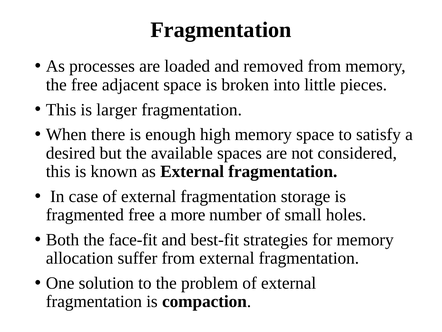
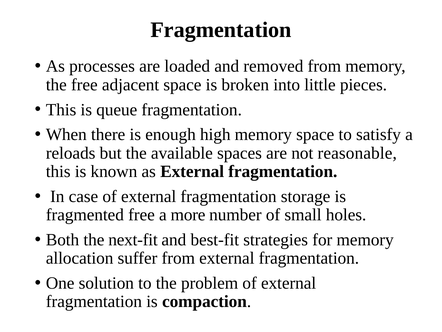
larger: larger -> queue (117, 109)
desired: desired -> reloads (71, 153)
considered: considered -> reasonable (357, 153)
face-fit: face-fit -> next-fit (133, 239)
